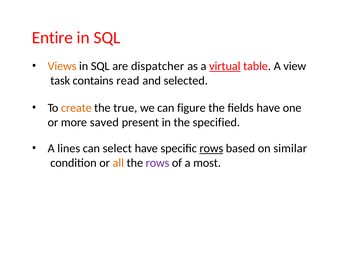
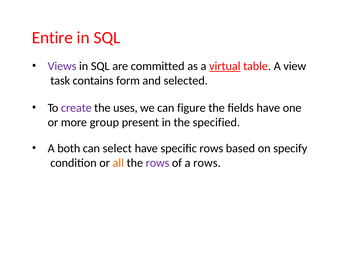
Views colour: orange -> purple (62, 66)
dispatcher: dispatcher -> committed (158, 66)
read: read -> form (128, 81)
create colour: orange -> purple (76, 108)
true: true -> uses (125, 108)
saved: saved -> group (104, 123)
lines: lines -> both (69, 149)
rows underline: present -> none (211, 149)
similar: similar -> specify (290, 149)
a most: most -> rows (207, 163)
